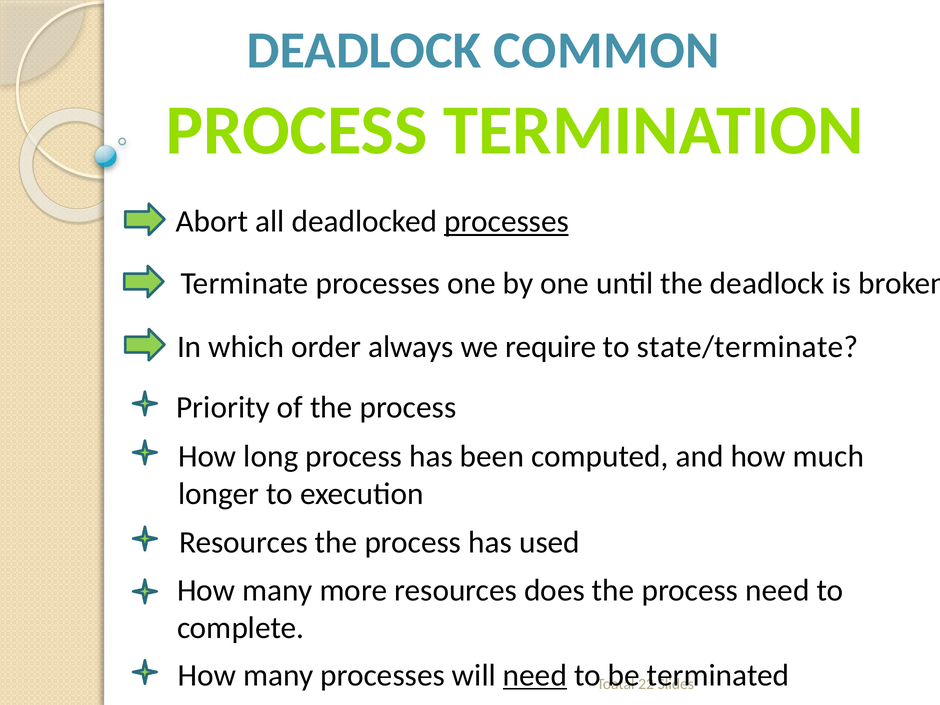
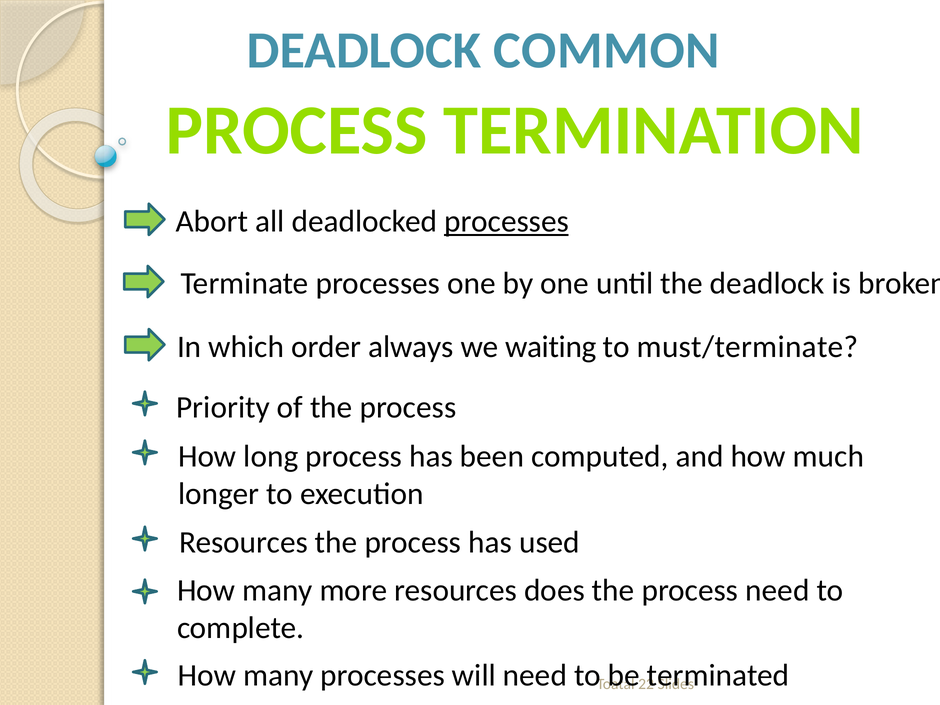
require: require -> waiting (551, 347)
state/terminate: state/terminate -> must/terminate (748, 347)
need underline: present -> none (535, 675)
